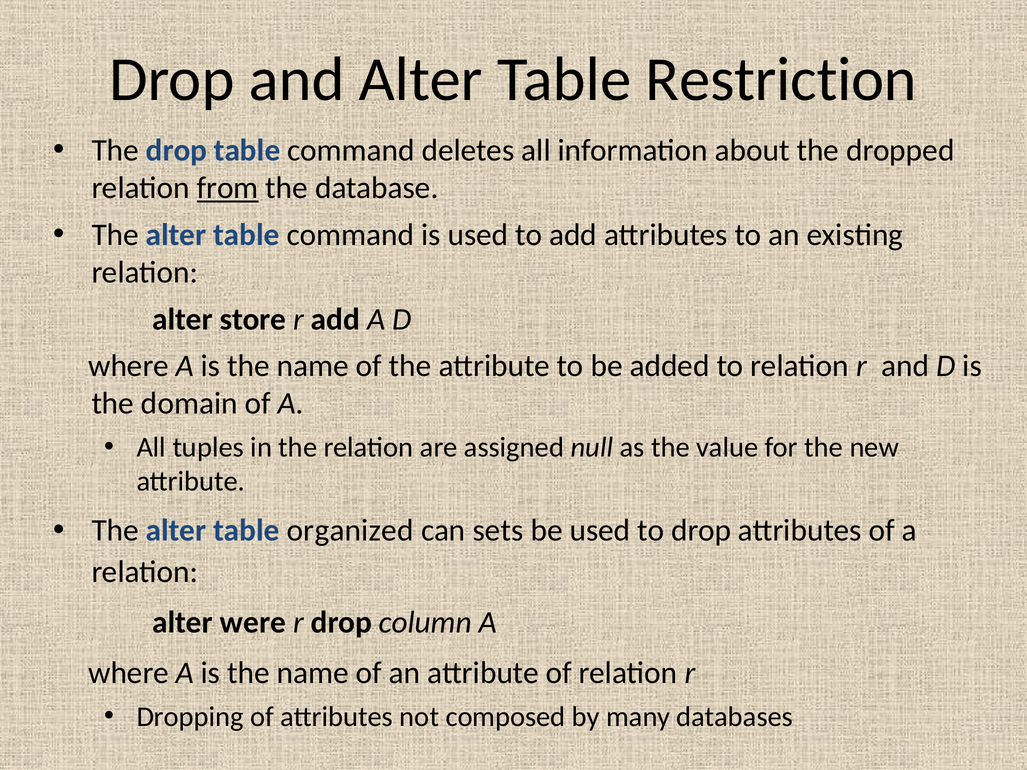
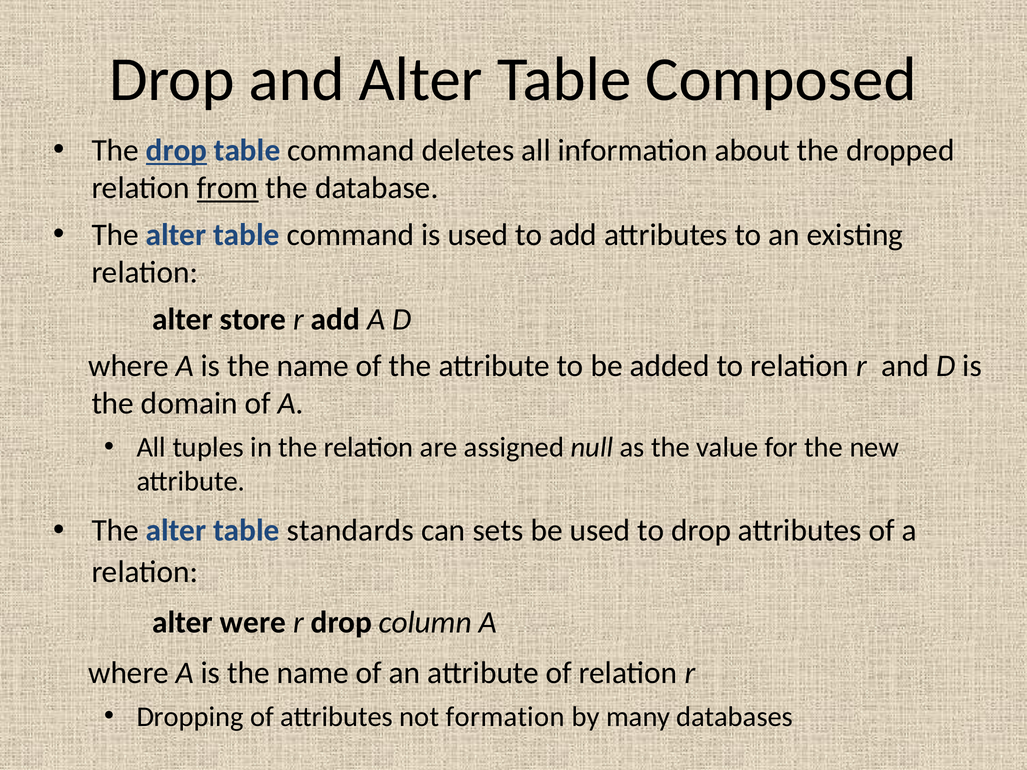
Restriction: Restriction -> Composed (781, 80)
drop underline: none -> present (176, 150)
organized: organized -> standards (350, 531)
composed: composed -> formation (505, 717)
